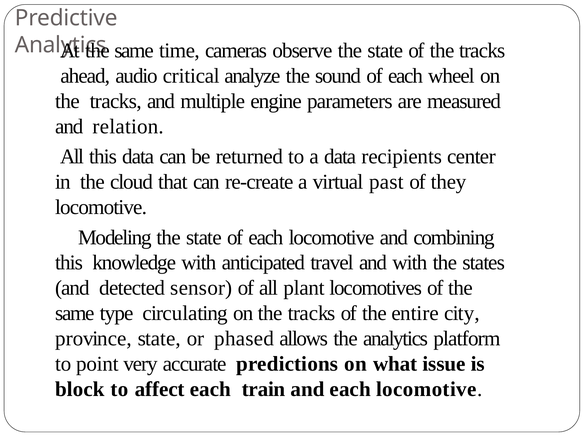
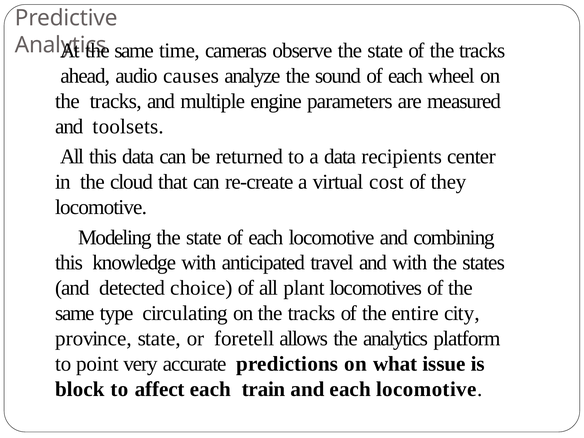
critical: critical -> causes (191, 76)
relation: relation -> toolsets (128, 126)
past: past -> cost (386, 182)
sensor: sensor -> choice (201, 288)
phased: phased -> foretell (244, 339)
